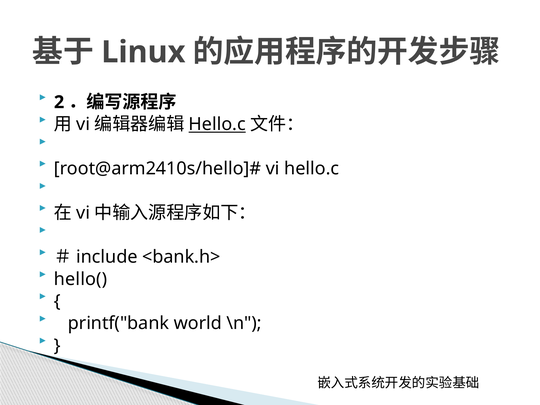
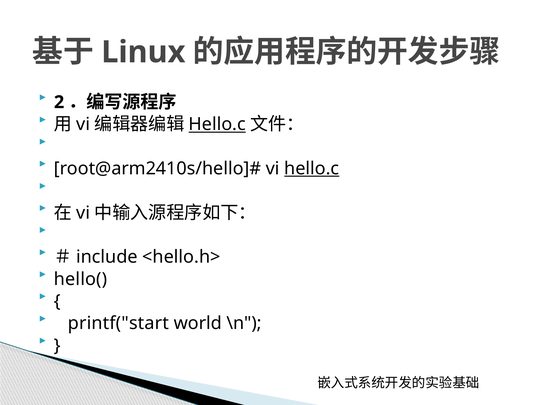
hello.c underline: none -> present (312, 169)
<bank.h>: <bank.h> -> <hello.h> (181, 257)
printf("bank: printf("bank -> printf("start (118, 323)
